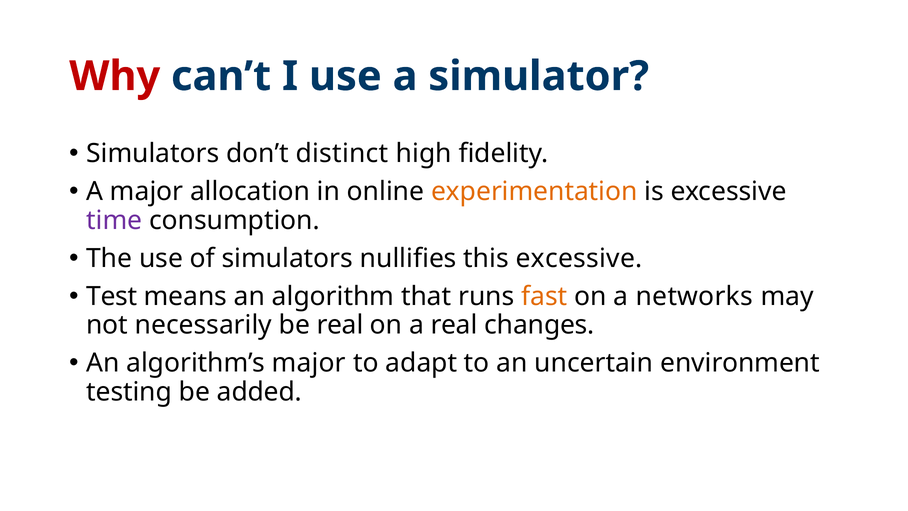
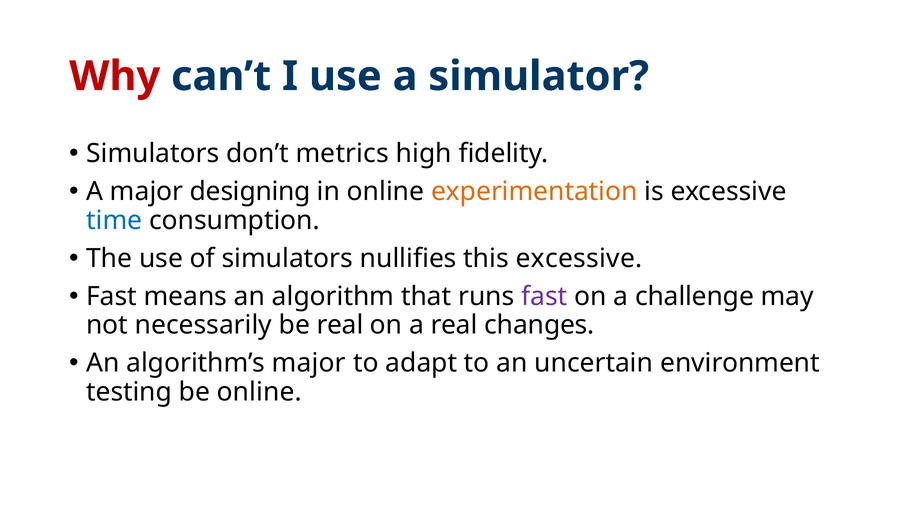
distinct: distinct -> metrics (342, 154)
allocation: allocation -> designing (250, 192)
time colour: purple -> blue (114, 220)
Test: Test -> Fast (112, 296)
fast colour: orange -> purple (544, 296)
networks: networks -> challenge (695, 296)
be added: added -> online (259, 392)
